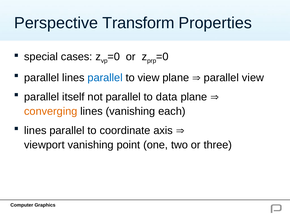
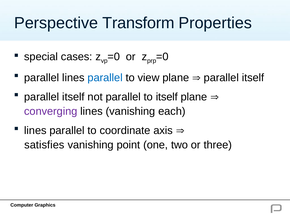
view: view -> itself (253, 77)
to data: data -> itself (167, 97)
converging colour: orange -> purple (51, 111)
viewport: viewport -> satisfies (44, 145)
